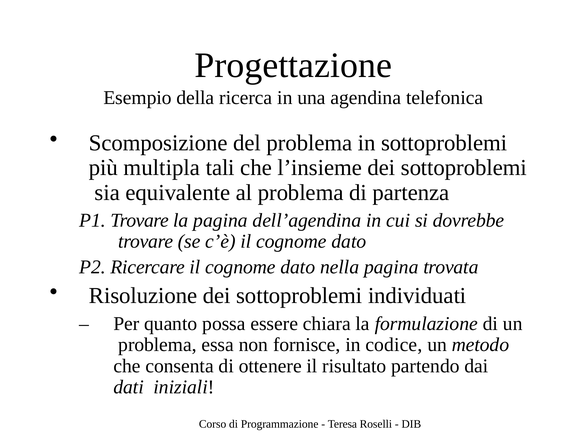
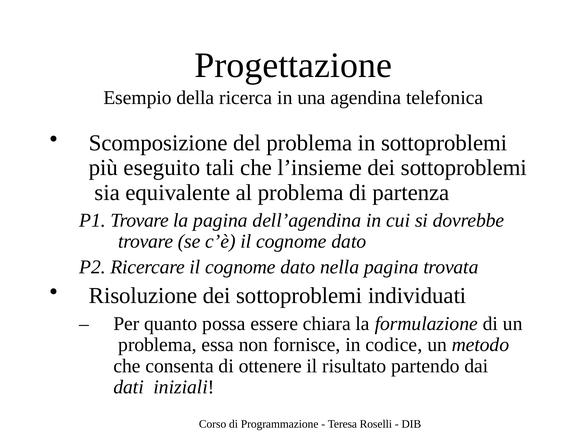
multipla: multipla -> eseguito (162, 168)
